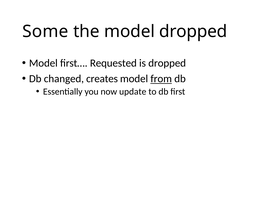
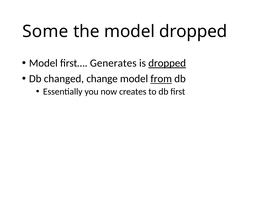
Requested: Requested -> Generates (113, 63)
dropped underline: none -> present (167, 63)
creates: creates -> change (102, 79)
update: update -> creates (133, 92)
